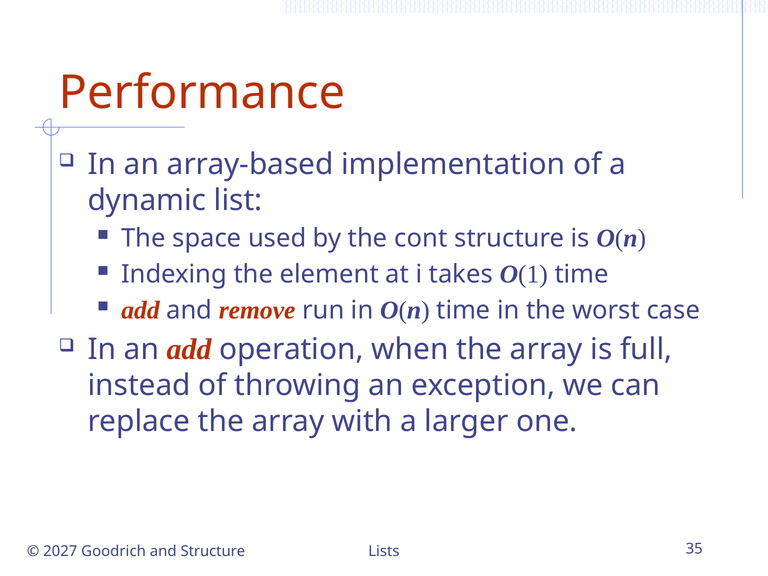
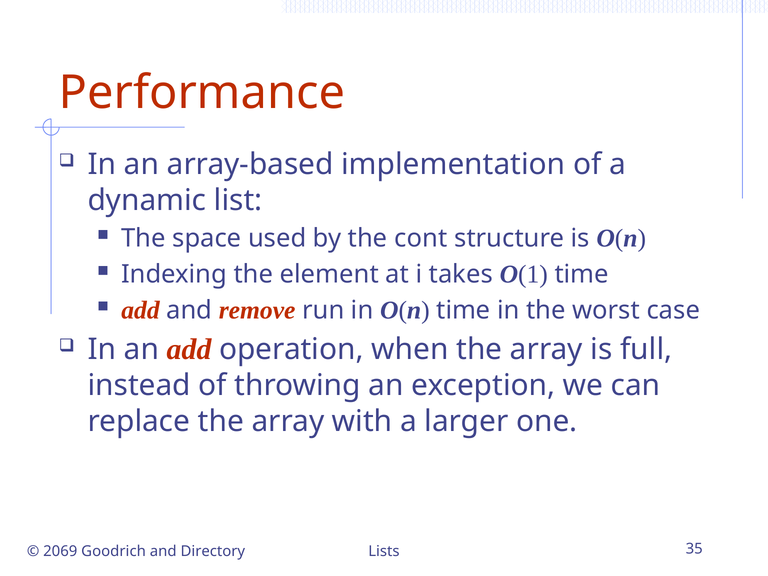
2027: 2027 -> 2069 (60, 551)
and Structure: Structure -> Directory (213, 551)
